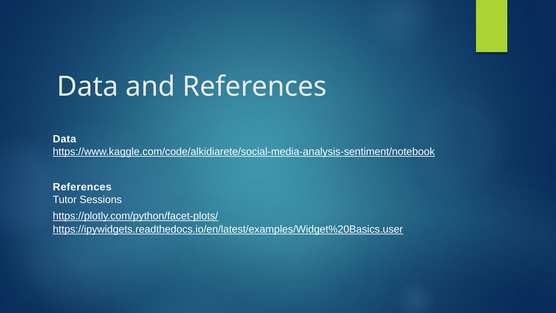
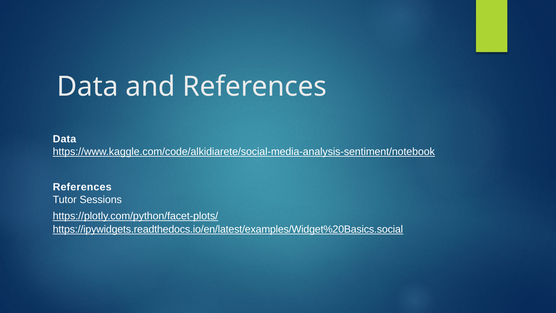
https://ipywidgets.readthedocs.io/en/latest/examples/Widget%20Basics.user: https://ipywidgets.readthedocs.io/en/latest/examples/Widget%20Basics.user -> https://ipywidgets.readthedocs.io/en/latest/examples/Widget%20Basics.social (228, 229)
